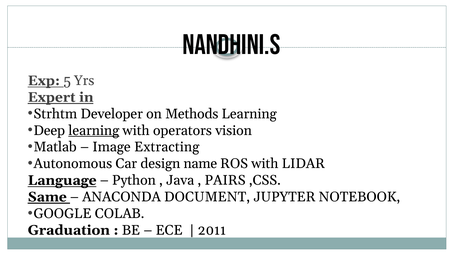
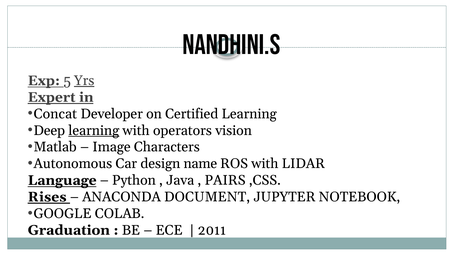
Yrs underline: none -> present (84, 81)
Strhtm: Strhtm -> Concat (55, 114)
Methods: Methods -> Certified (192, 114)
Extracting: Extracting -> Characters (167, 147)
Same: Same -> Rises (47, 197)
